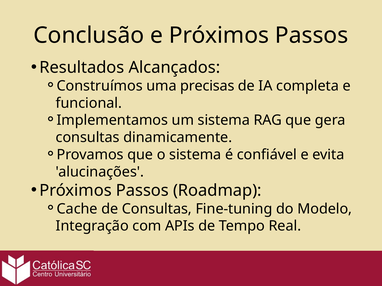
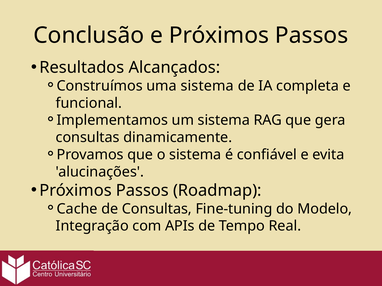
uma precisas: precisas -> sistema (207, 86)
